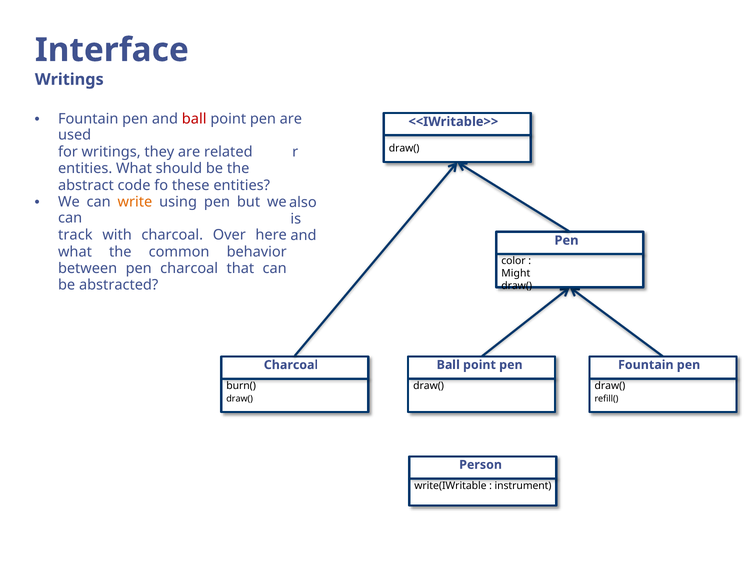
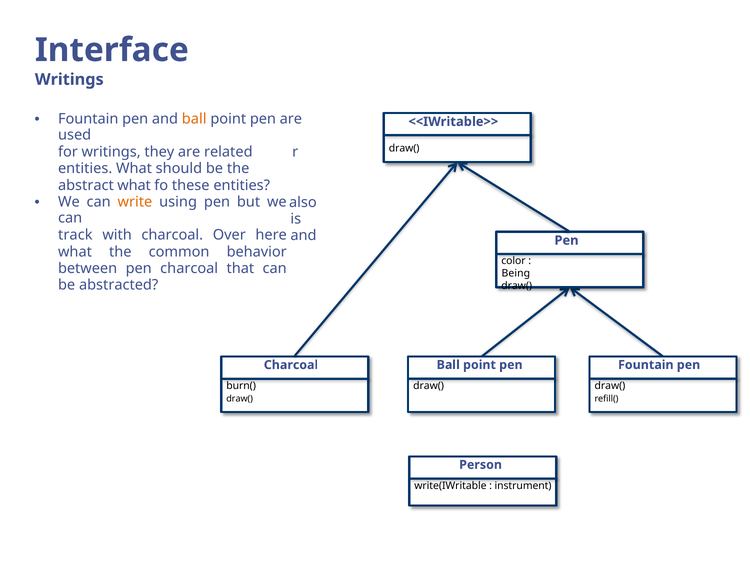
ball colour: red -> orange (194, 119)
abstract code: code -> what (134, 185)
Might: Might -> Being (516, 274)
